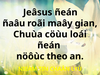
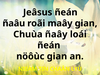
cöùu: cöùu -> ñaây (56, 34)
nöôùc theo: theo -> gian (57, 56)
